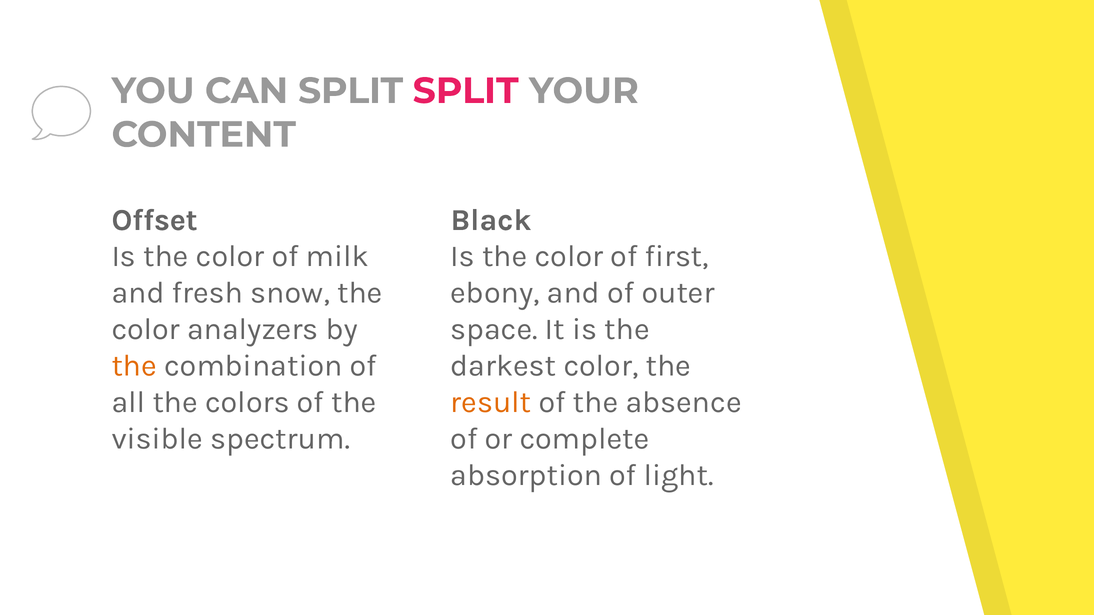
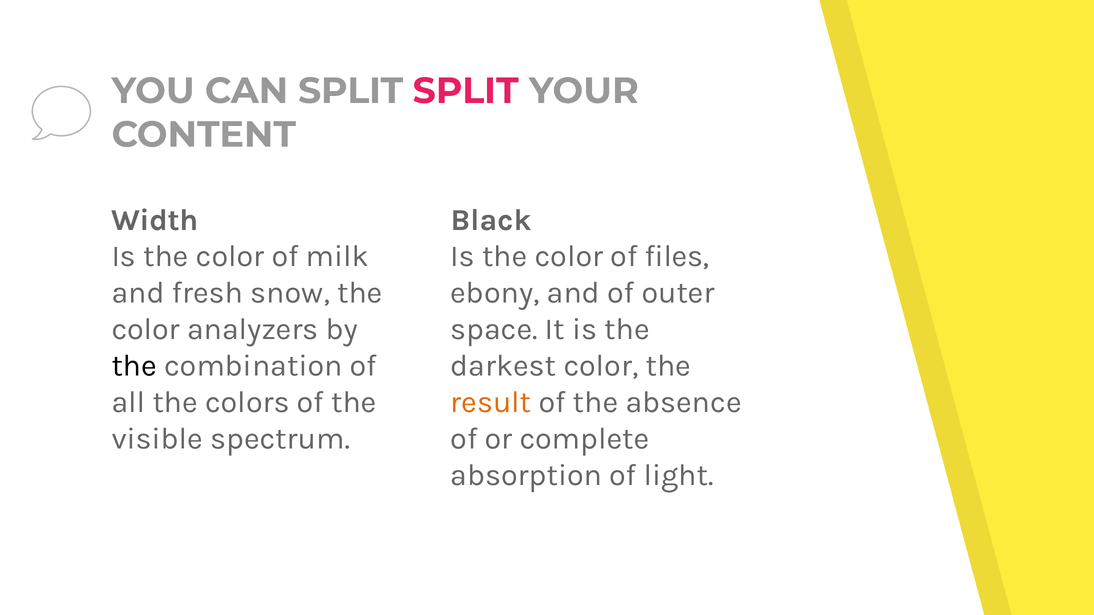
Offset: Offset -> Width (155, 220)
first: first -> files (677, 257)
the colour: orange -> black (134, 366)
